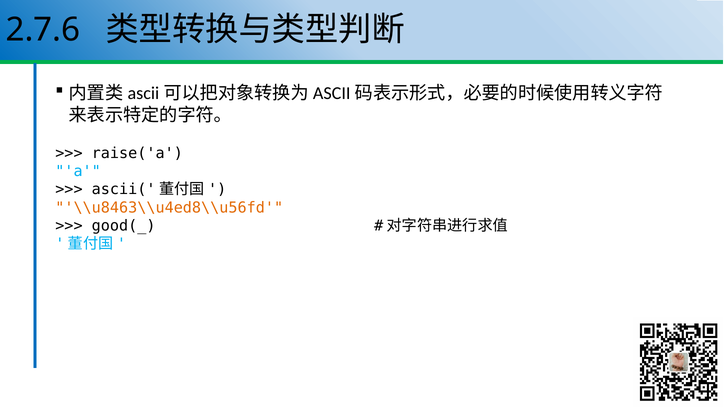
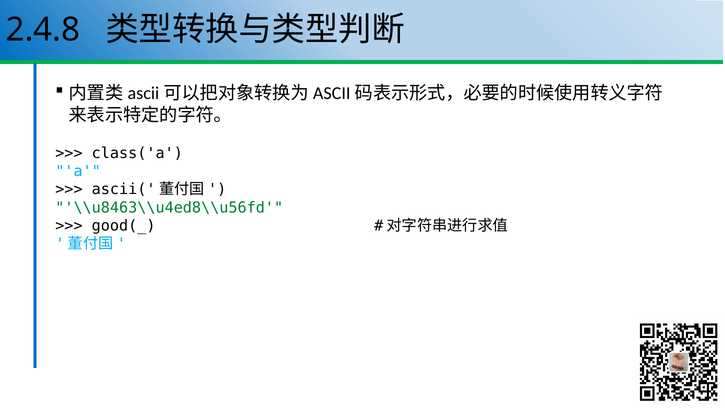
2.7.6: 2.7.6 -> 2.4.8 (43, 30)
raise('a: raise('a -> class('a (137, 153)
\\u8463\\u4ed8\\u56fd colour: orange -> green (169, 207)
